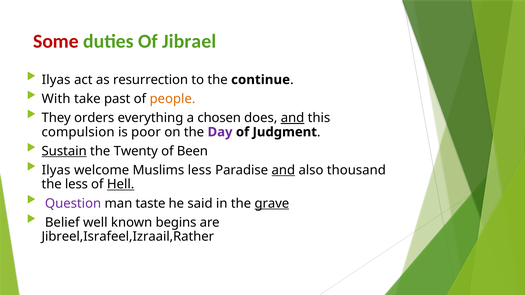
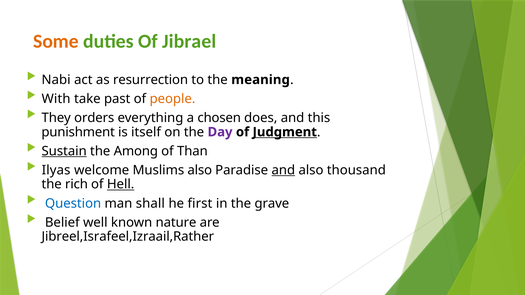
Some colour: red -> orange (56, 41)
Ilyas: Ilyas -> Nabi (56, 80)
continue: continue -> meaning (261, 80)
and underline: present -> none (293, 118)
compulsion: compulsion -> punishment (78, 132)
poor: poor -> itself (146, 132)
Judgment underline: none -> present (285, 132)
Twenty: Twenty -> Among (136, 151)
Been: Been -> Than (192, 151)
Muslims less: less -> also (200, 170)
the less: less -> rich (76, 184)
Question colour: purple -> blue (73, 204)
taste: taste -> shall (150, 204)
said: said -> first (200, 204)
grave underline: present -> none (272, 204)
begins: begins -> nature (176, 223)
